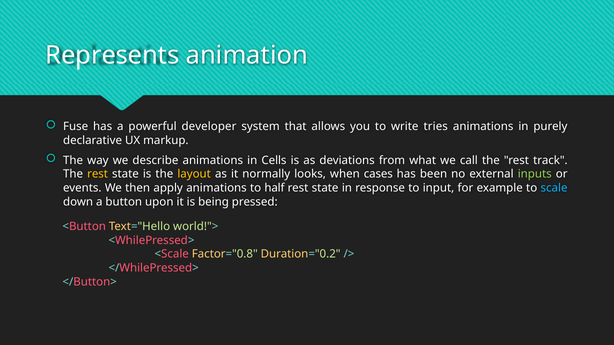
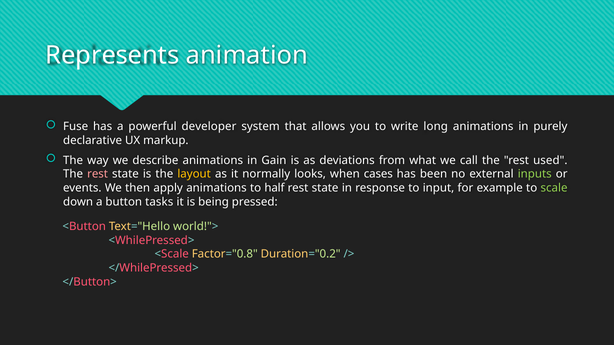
tries: tries -> long (436, 127)
Cells: Cells -> Gain (274, 161)
track: track -> used (550, 161)
rest colour: yellow -> pink (98, 174)
scale colour: light blue -> light green (554, 188)
upon: upon -> tasks (159, 202)
